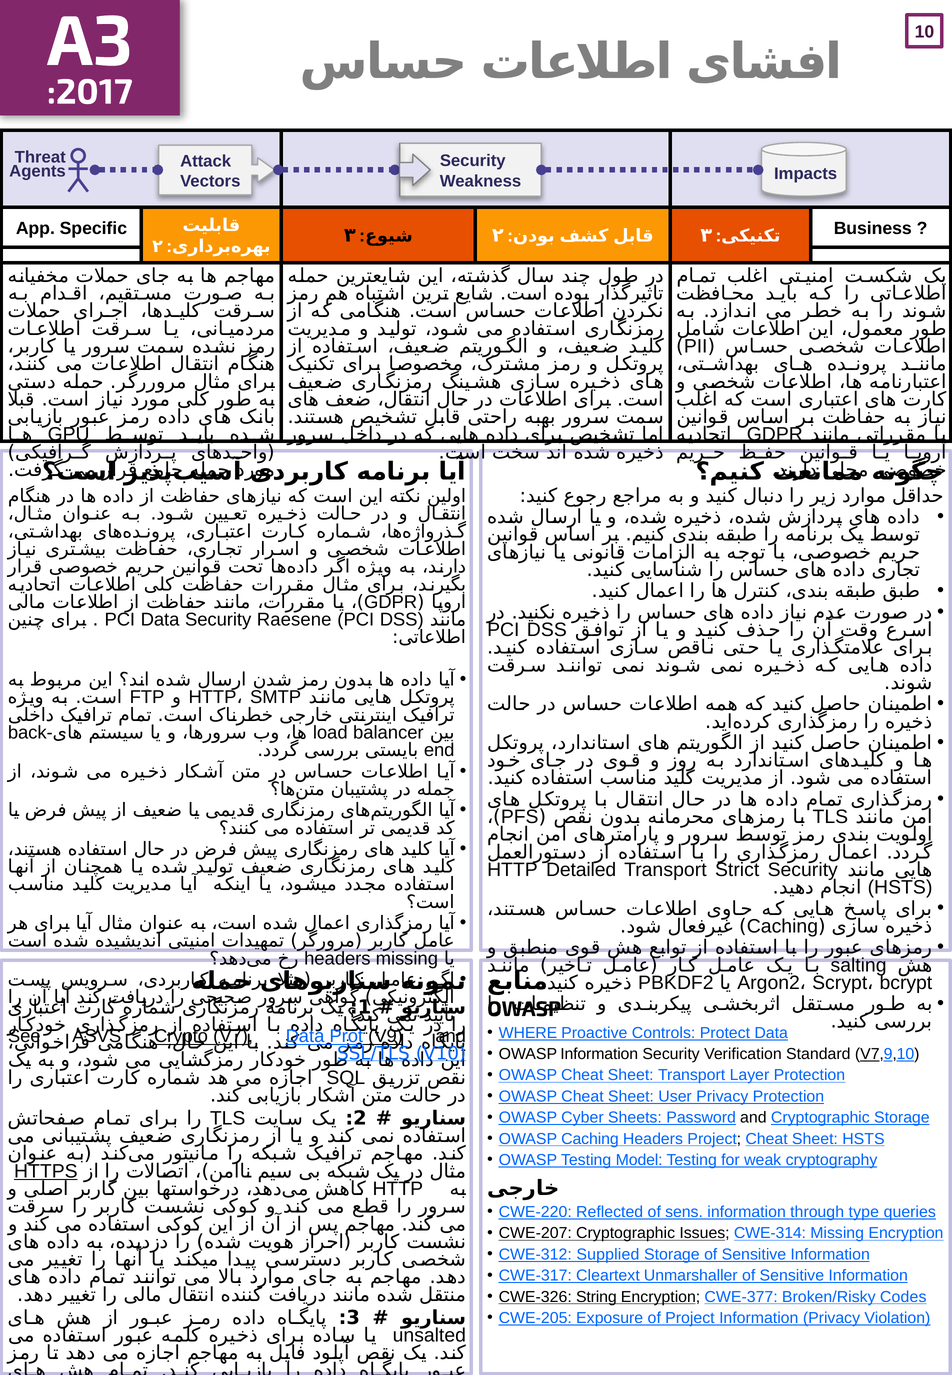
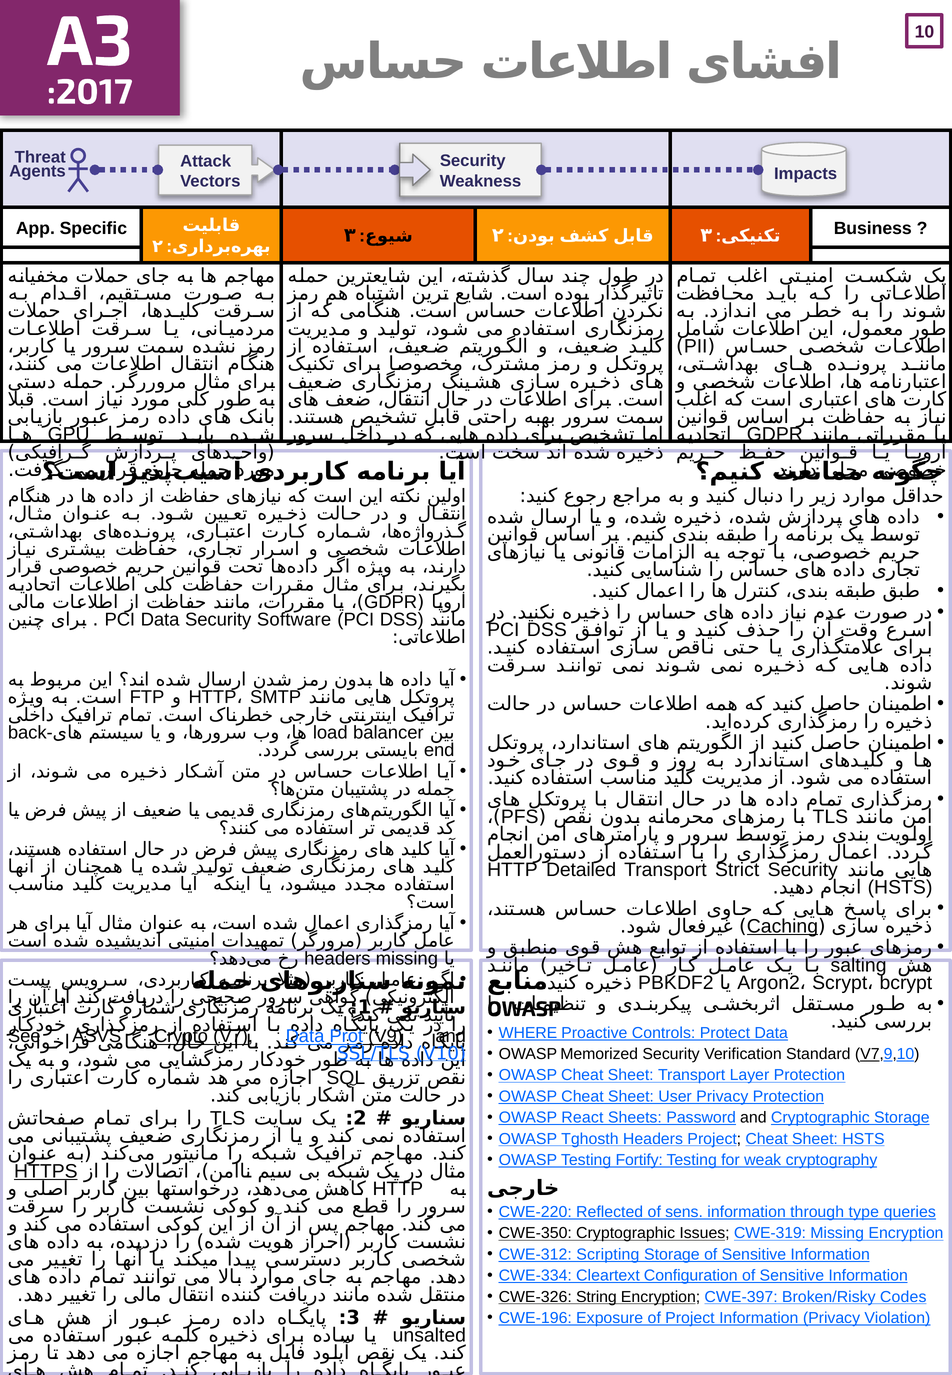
Raesene: Raesene -> Software (294, 620)
Caching underline: none -> present (782, 926)
OWASP Information: Information -> Memorized (599, 1054)
Cyber: Cyber -> React (582, 1118)
OWASP Caching: Caching -> Tghosth (590, 1139)
Model: Model -> Fortify (639, 1160)
CWE-207: CWE-207 -> CWE-350 (535, 1233)
CWE-314: CWE-314 -> CWE-319 (770, 1233)
Supplied: Supplied -> Scripting (608, 1255)
CWE-317: CWE-317 -> CWE-334 (535, 1276)
Unmarshaller: Unmarshaller -> Configuration (691, 1276)
CWE-377: CWE-377 -> CWE-397 (741, 1297)
CWE-205: CWE-205 -> CWE-196 (535, 1318)
